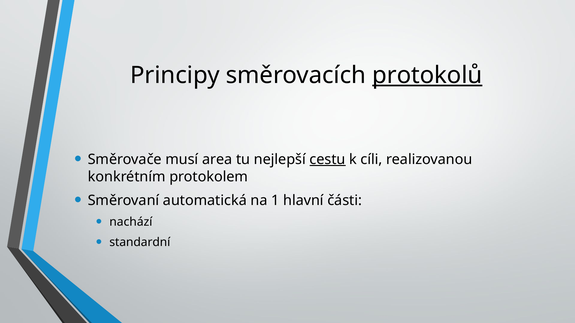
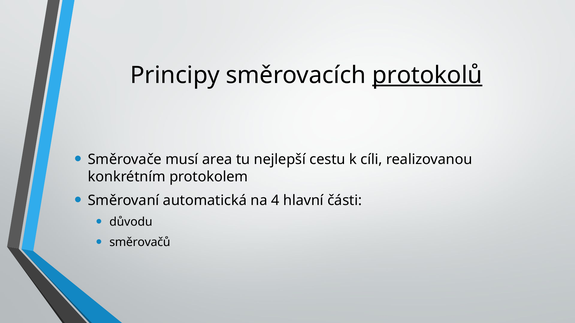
cestu underline: present -> none (328, 160)
1: 1 -> 4 (275, 201)
nachází: nachází -> důvodu (131, 222)
standardní: standardní -> směrovačů (140, 243)
